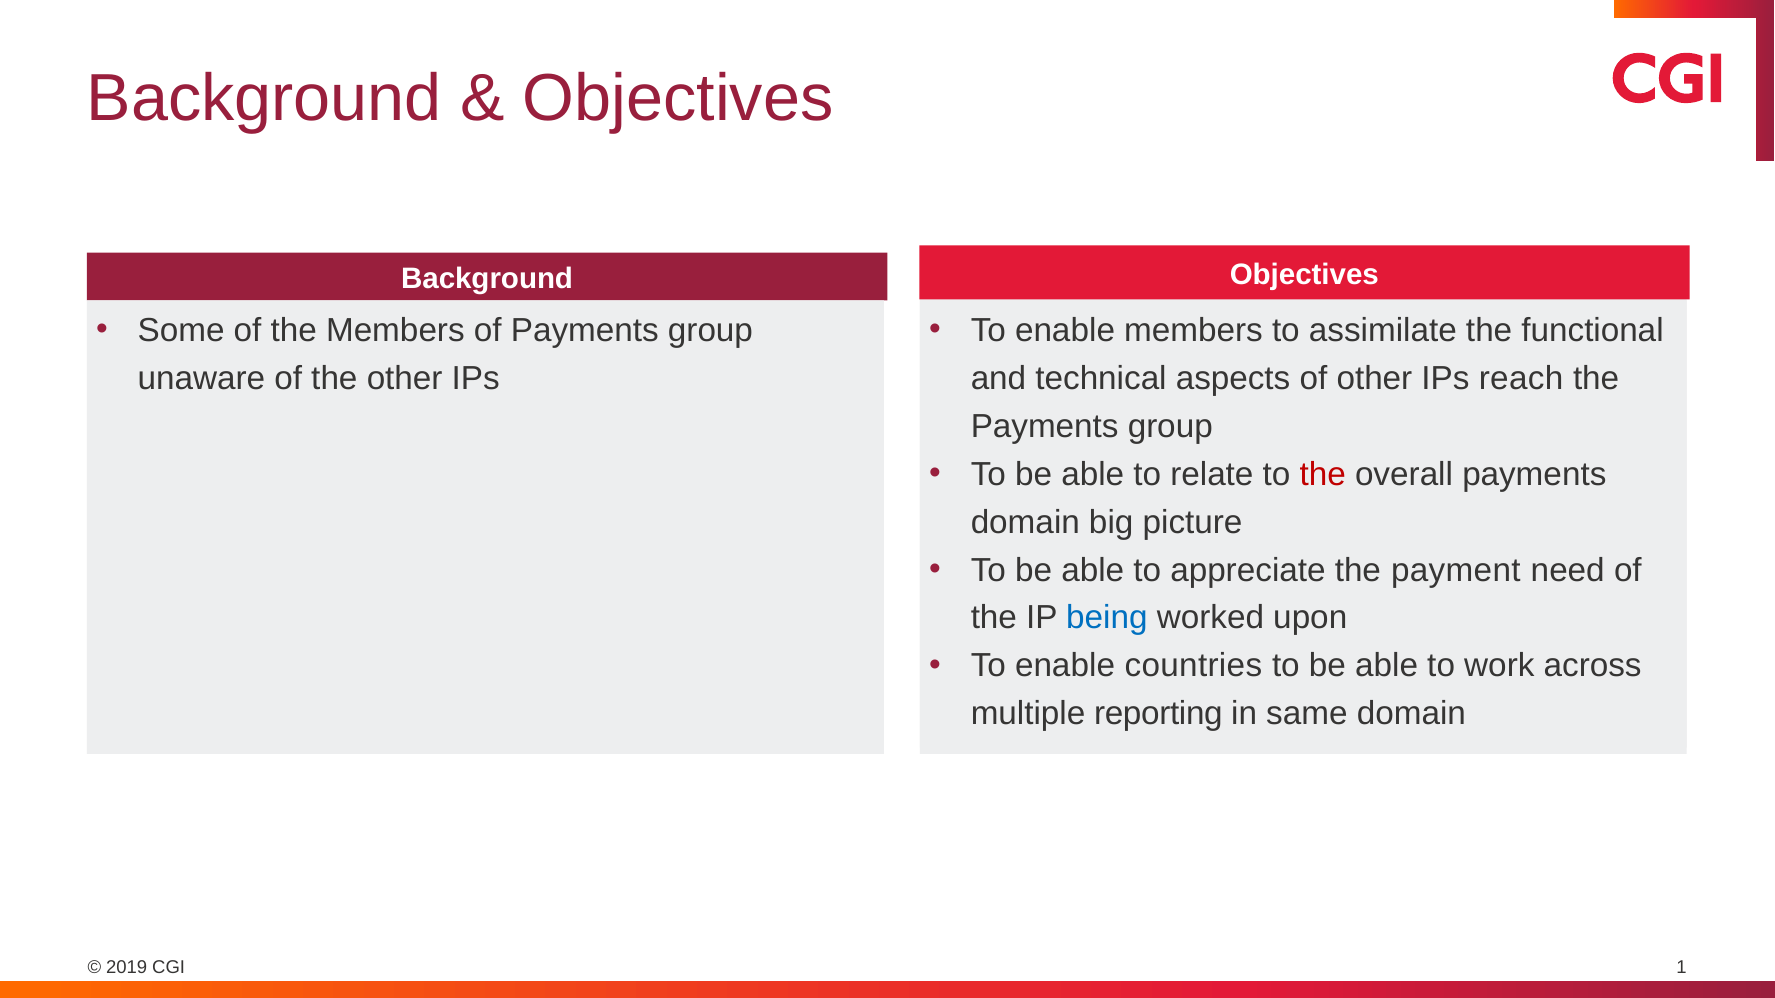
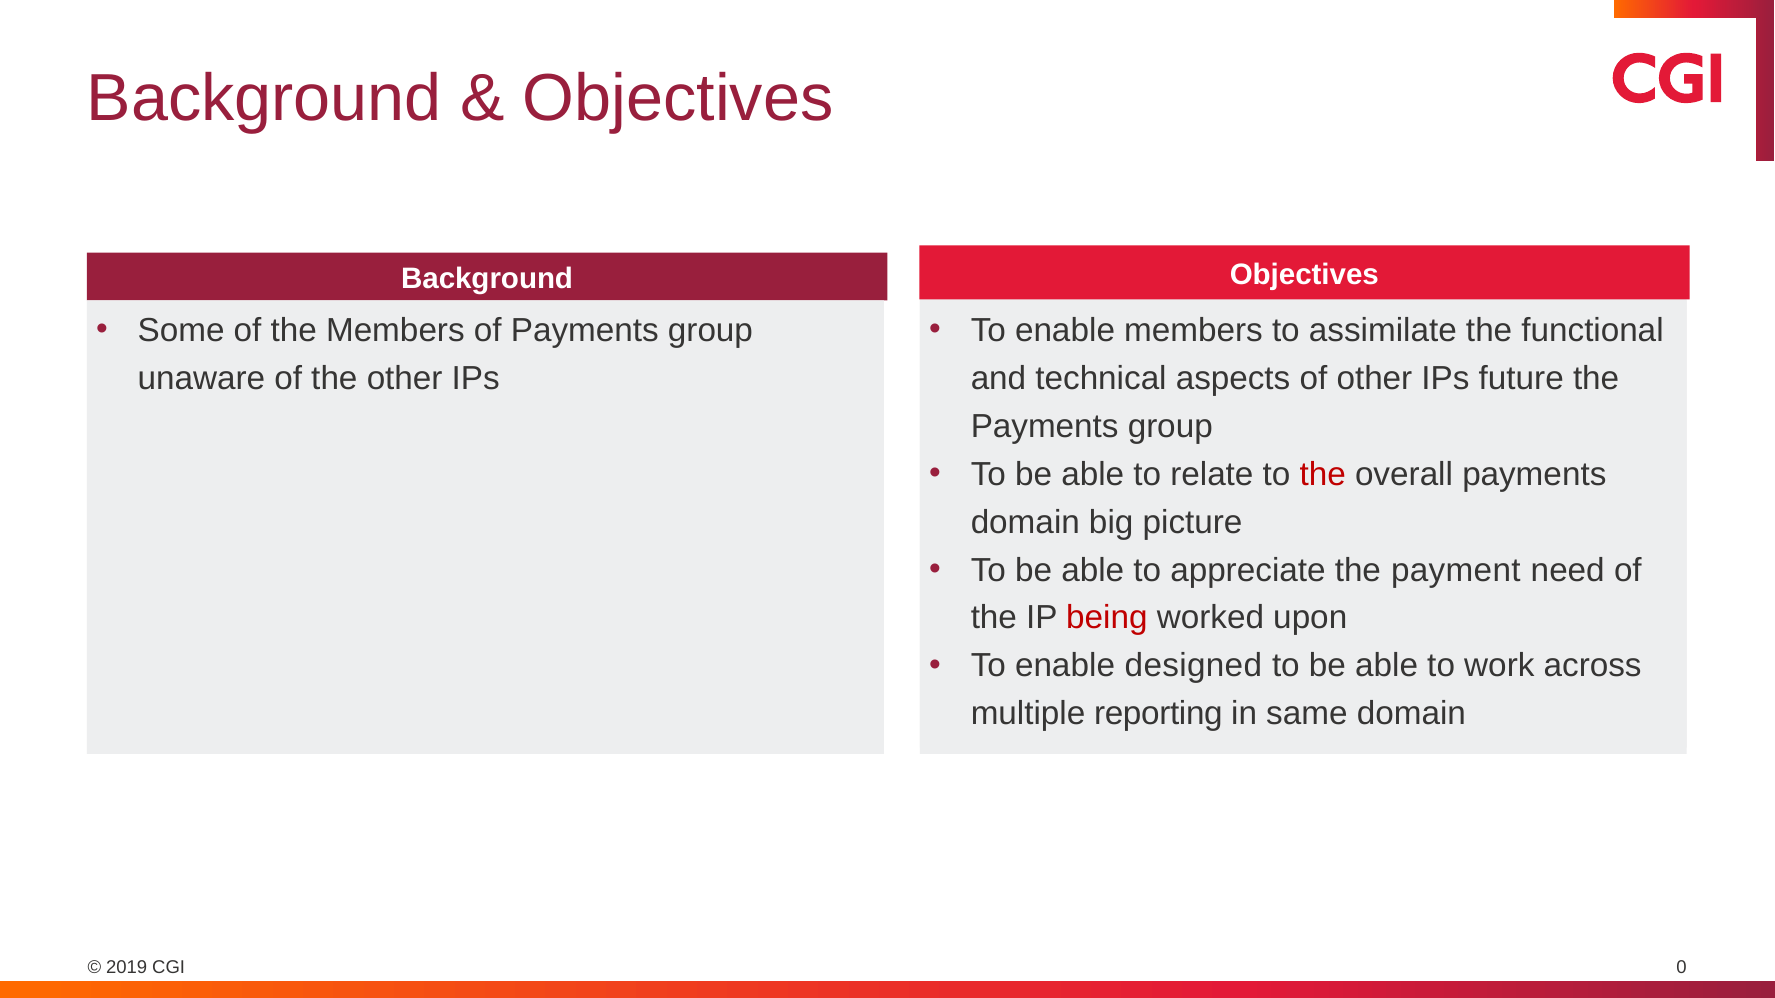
reach: reach -> future (1521, 379)
being colour: blue -> red (1107, 618)
countries: countries -> designed (1193, 666)
1: 1 -> 0 (1682, 968)
